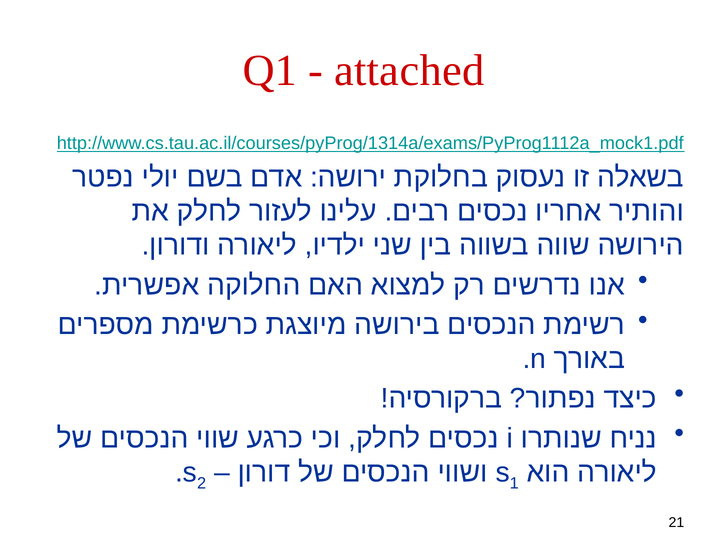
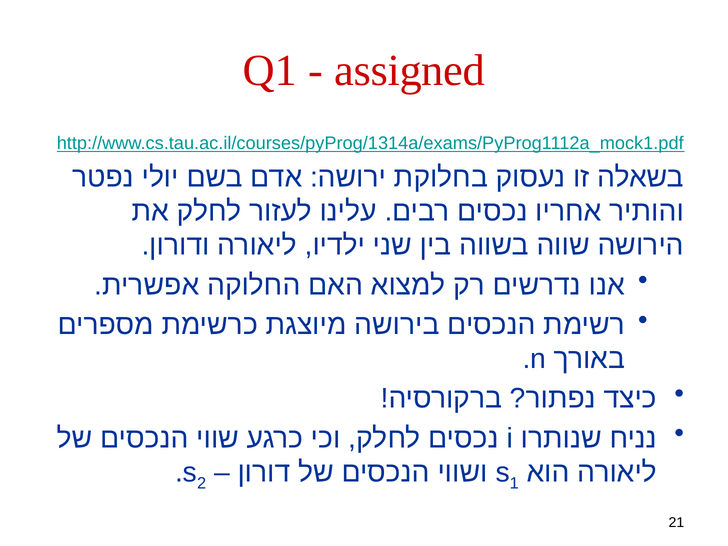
attached: attached -> assigned (410, 70)
